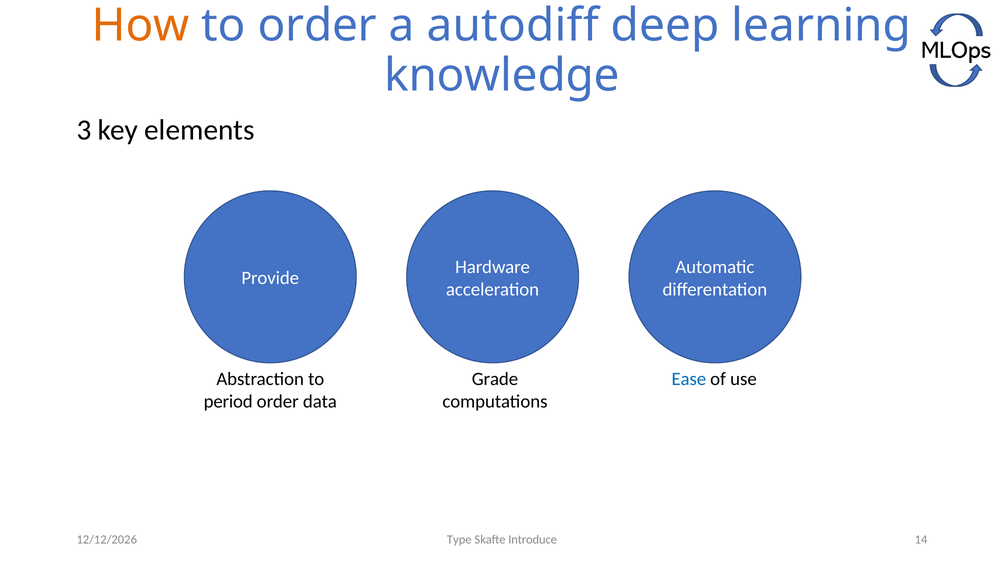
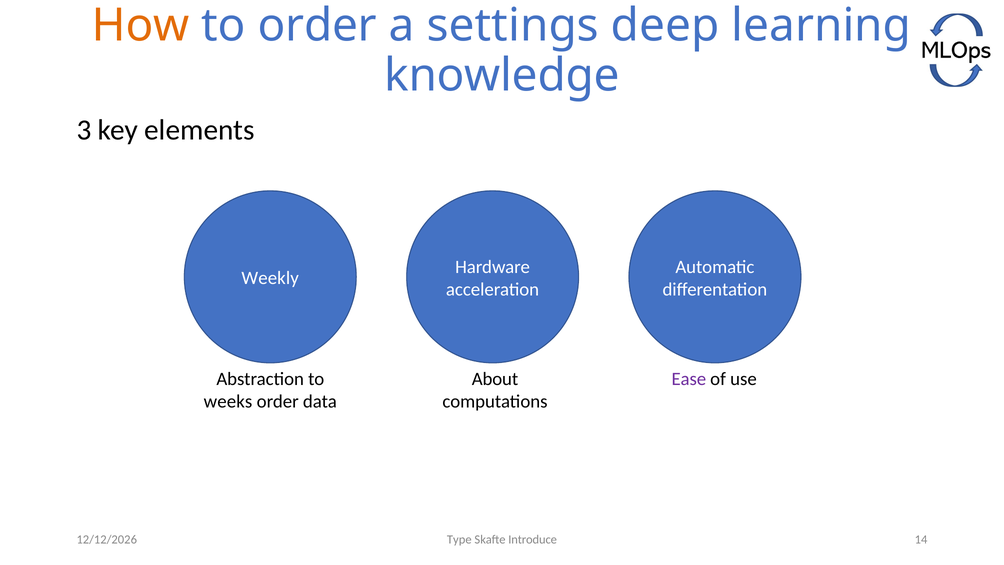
autodiff: autodiff -> settings (513, 26)
Provide: Provide -> Weekly (270, 278)
Grade: Grade -> About (495, 379)
Ease colour: blue -> purple (689, 379)
period: period -> weeks (228, 402)
